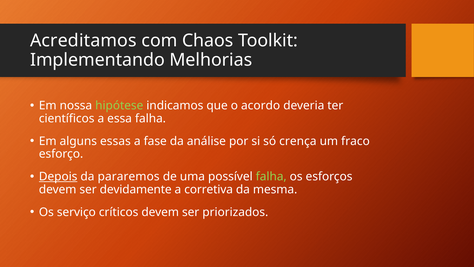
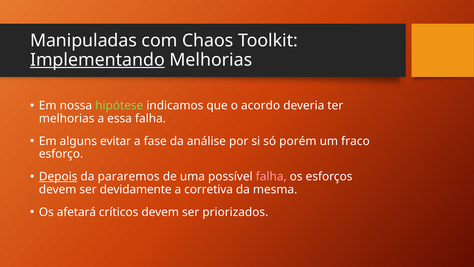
Acreditamos: Acreditamos -> Manipuladas (83, 41)
Implementando underline: none -> present (97, 60)
científicos: científicos -> melhorias (67, 118)
essas: essas -> evitar (116, 141)
crença: crença -> porém (298, 141)
falha colour: light green -> pink (271, 176)
serviço: serviço -> afetará (76, 212)
